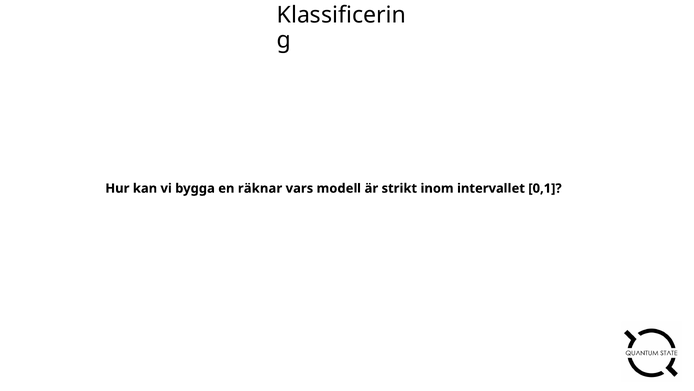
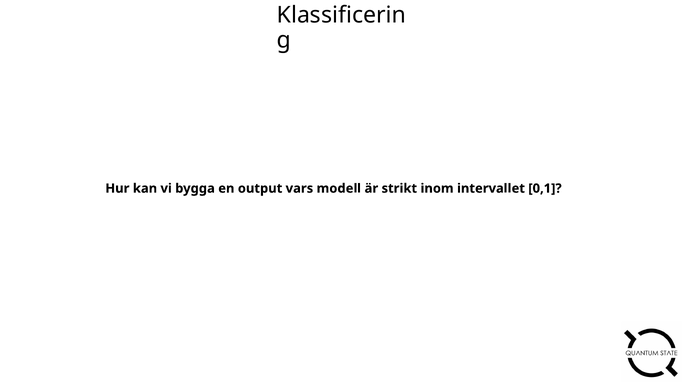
räknar: räknar -> output (260, 188)
